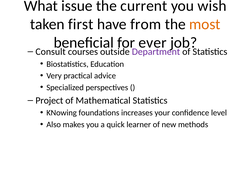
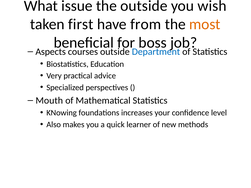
the current: current -> outside (144, 6)
ever: ever -> boss (153, 43)
Consult: Consult -> Aspects (51, 52)
Department colour: purple -> blue (156, 52)
Project: Project -> Mouth (49, 101)
